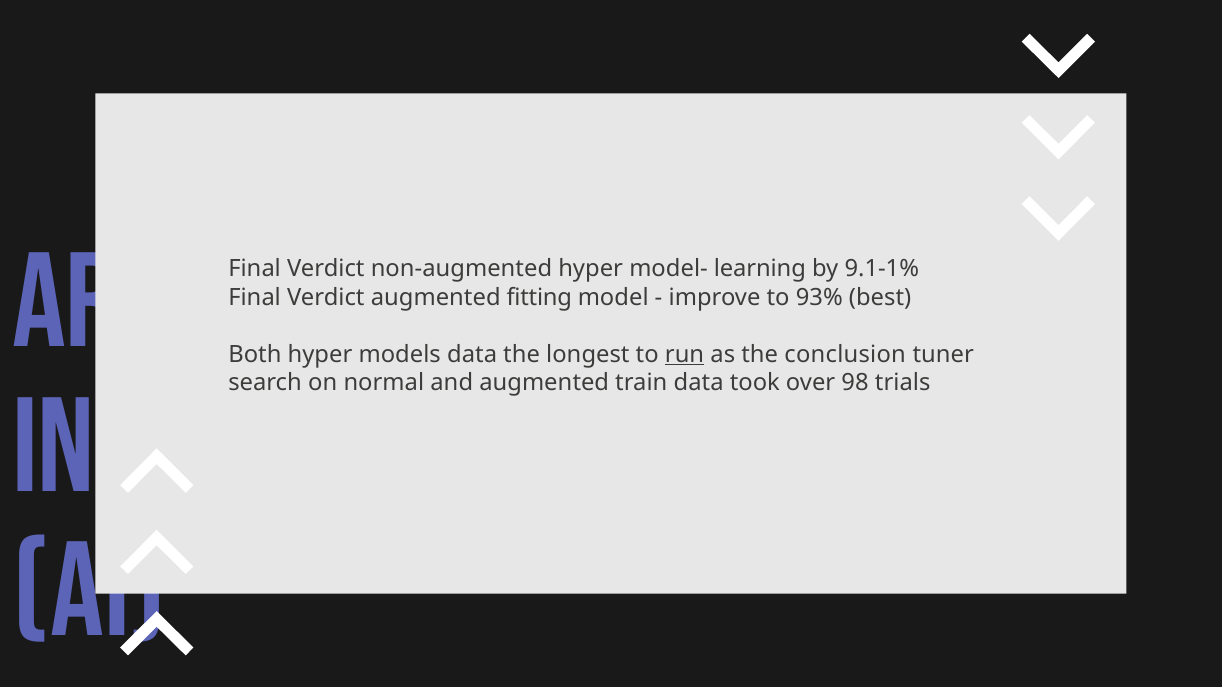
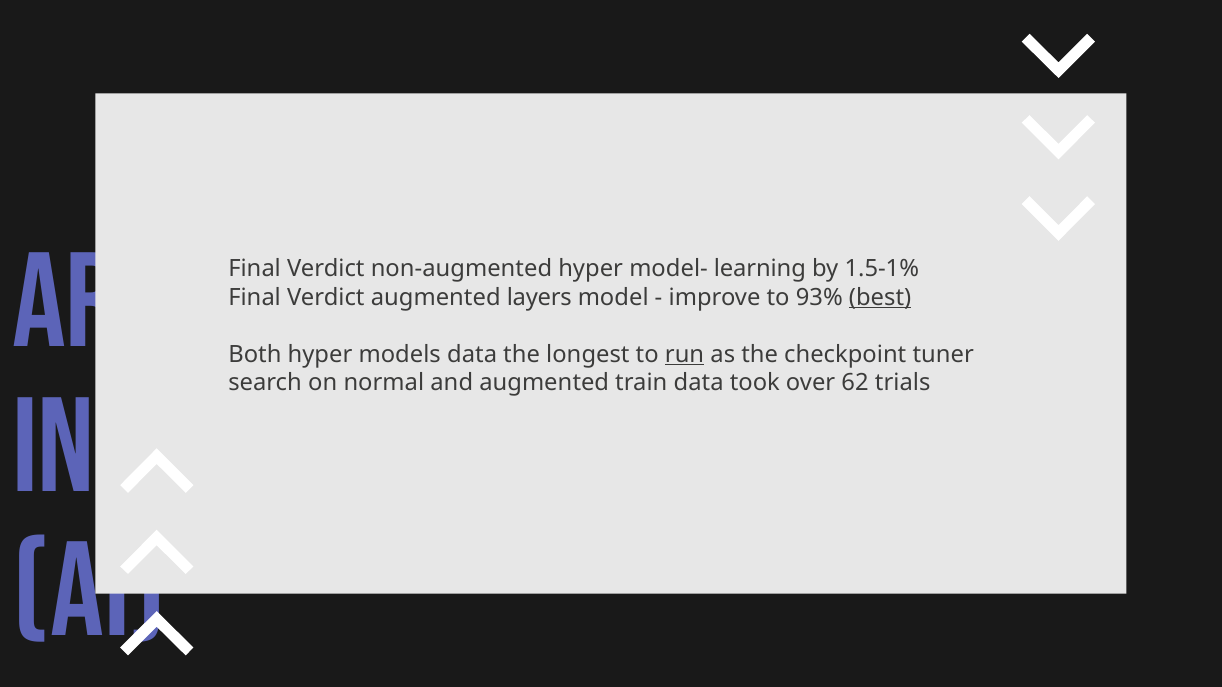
9.1-1%: 9.1-1% -> 1.5-1% (882, 269)
fitting: fitting -> layers (539, 298)
best underline: none -> present (880, 298)
conclusion: conclusion -> checkpoint (845, 355)
98: 98 -> 62 (855, 383)
